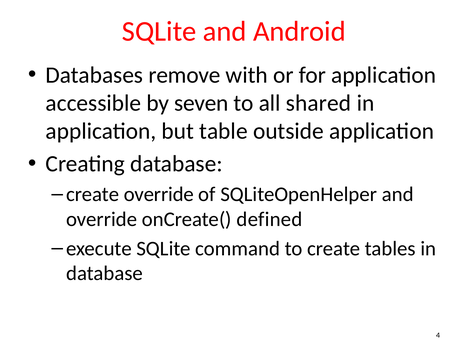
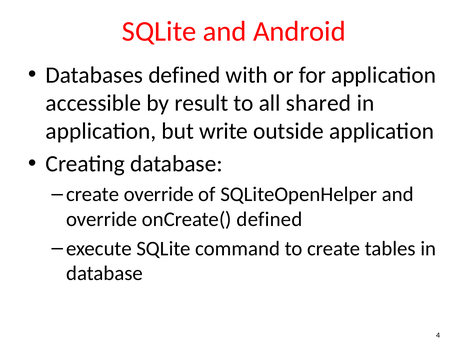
Databases remove: remove -> defined (184, 75)
seven: seven -> result (201, 103)
table: table -> write (224, 131)
